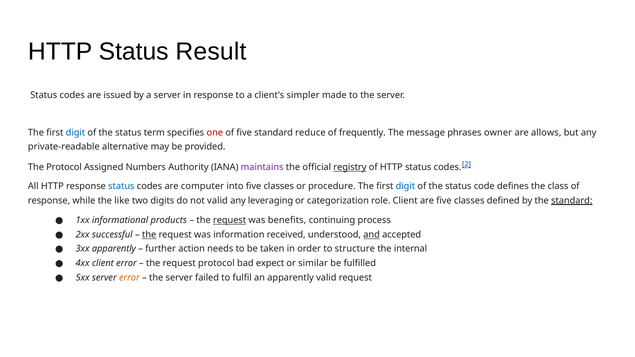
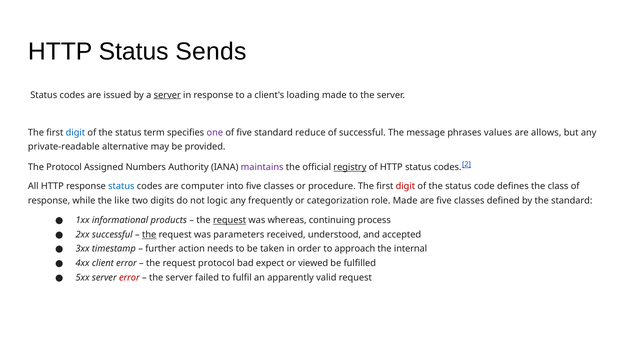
Result: Result -> Sends (211, 51)
server underline: none -> present (167, 95)
simpler: simpler -> loading (303, 95)
one colour: red -> purple (215, 133)
of frequently: frequently -> successful (362, 133)
owner: owner -> values (498, 133)
digit colour: blue -> red (405, 186)
not valid: valid -> logic (217, 201)
leveraging: leveraging -> frequently (271, 201)
role Client: Client -> Made (405, 201)
standard underline: present -> none (572, 201)
benefits: benefits -> whereas (287, 220)
information: information -> parameters (239, 235)
and underline: present -> none (372, 235)
3xx apparently: apparently -> timestamp (114, 249)
structure: structure -> approach (355, 249)
similar: similar -> viewed (313, 263)
error colour: orange -> red (129, 278)
